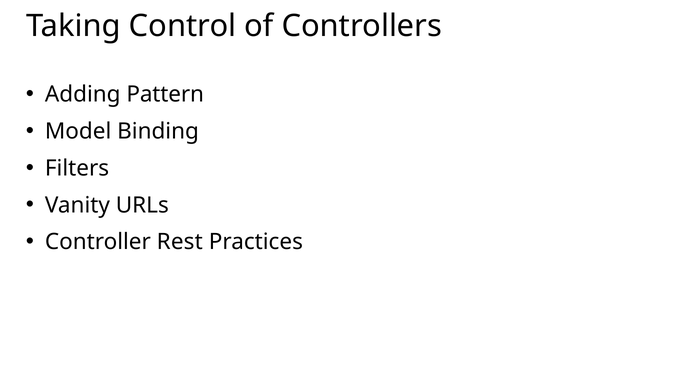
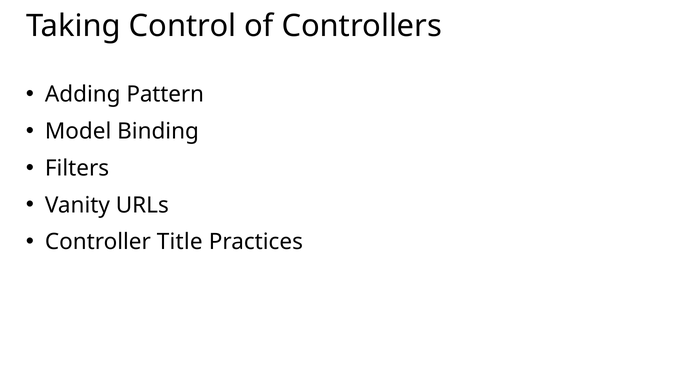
Rest: Rest -> Title (180, 242)
